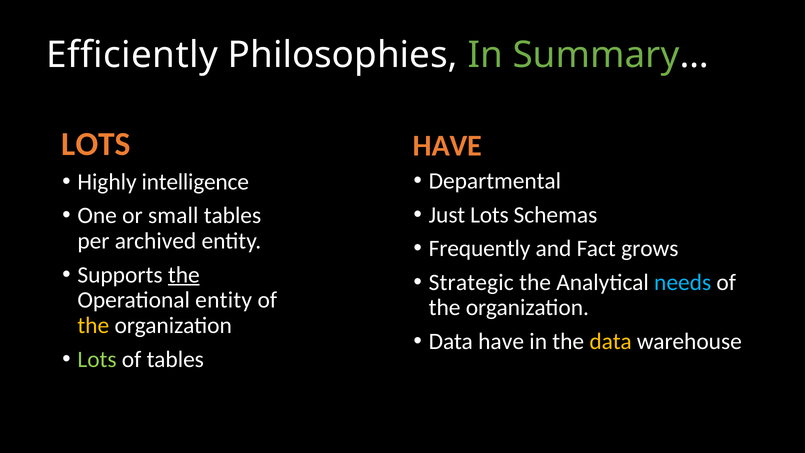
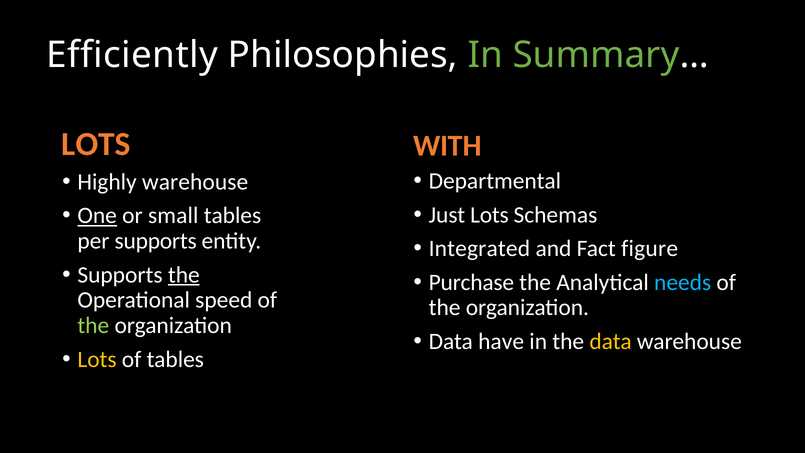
HAVE: HAVE -> WITH (447, 146)
Highly intelligence: intelligence -> warehouse (195, 182)
One underline: none -> present (97, 216)
per archived: archived -> supports (156, 241)
Frequently: Frequently -> Integrated (479, 248)
grows: grows -> figure (650, 248)
Strategic: Strategic -> Purchase (471, 282)
Operational entity: entity -> speed (224, 300)
the colour: yellow -> light green (93, 325)
Lots colour: light green -> yellow (97, 359)
